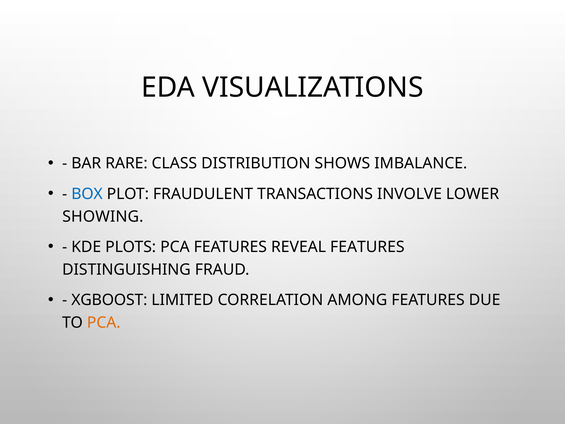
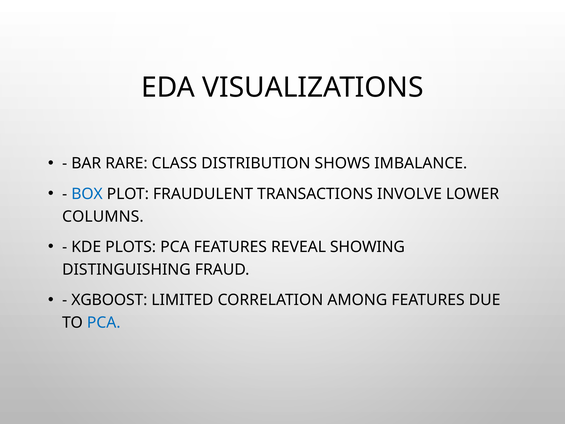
SHOWING: SHOWING -> COLUMNS (103, 216)
REVEAL FEATURES: FEATURES -> SHOWING (367, 247)
PCA colour: orange -> blue (104, 323)
